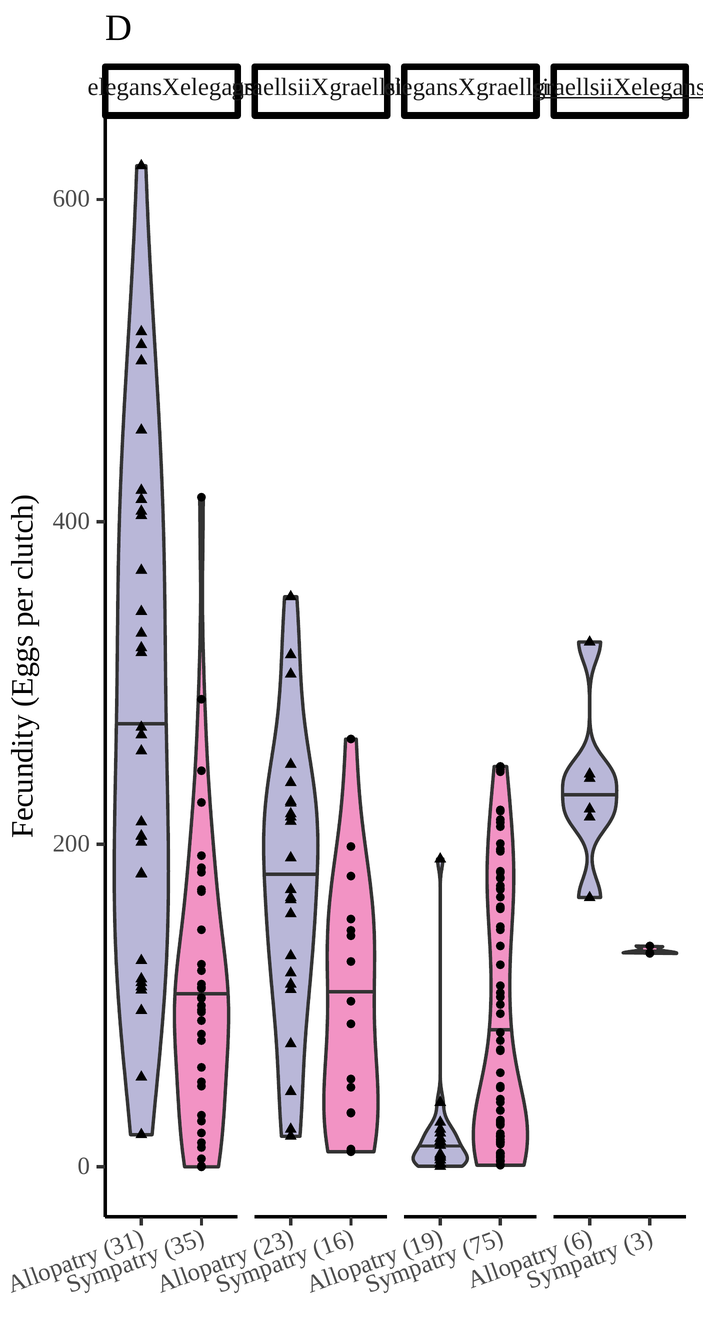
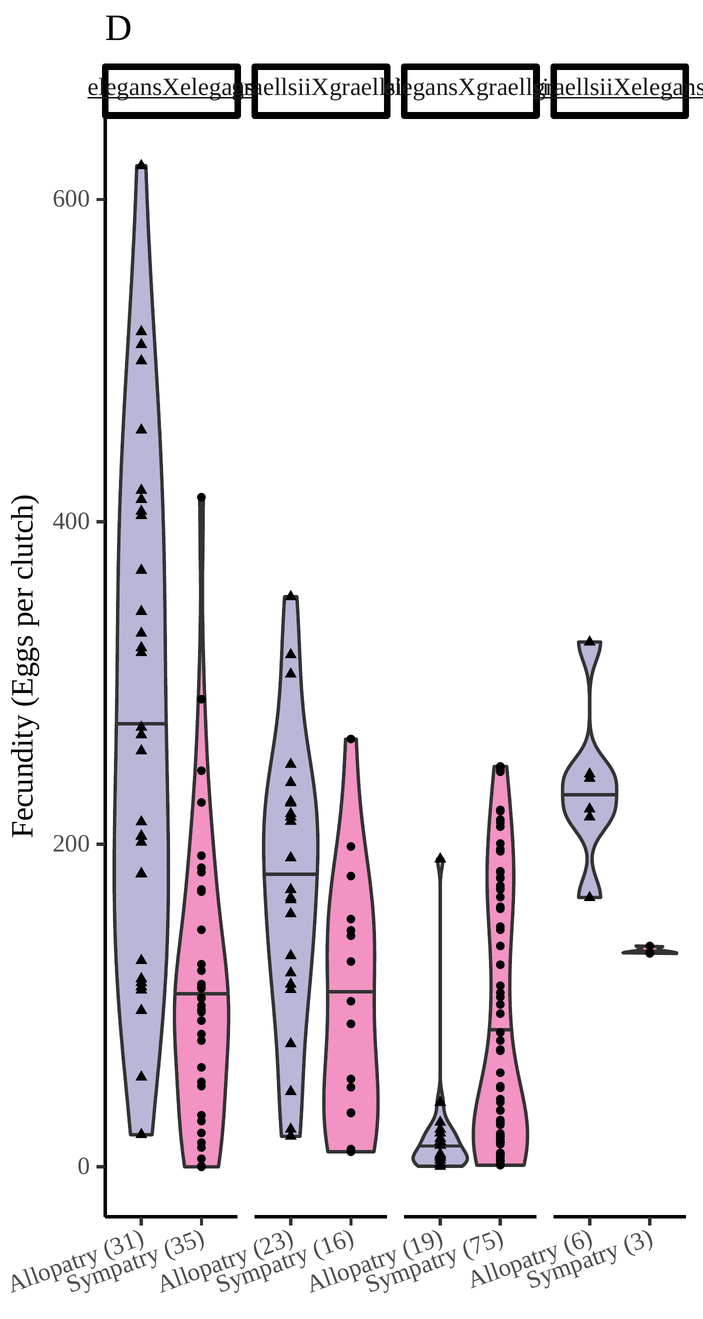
elegansXelegans underline: none -> present (171, 87)
